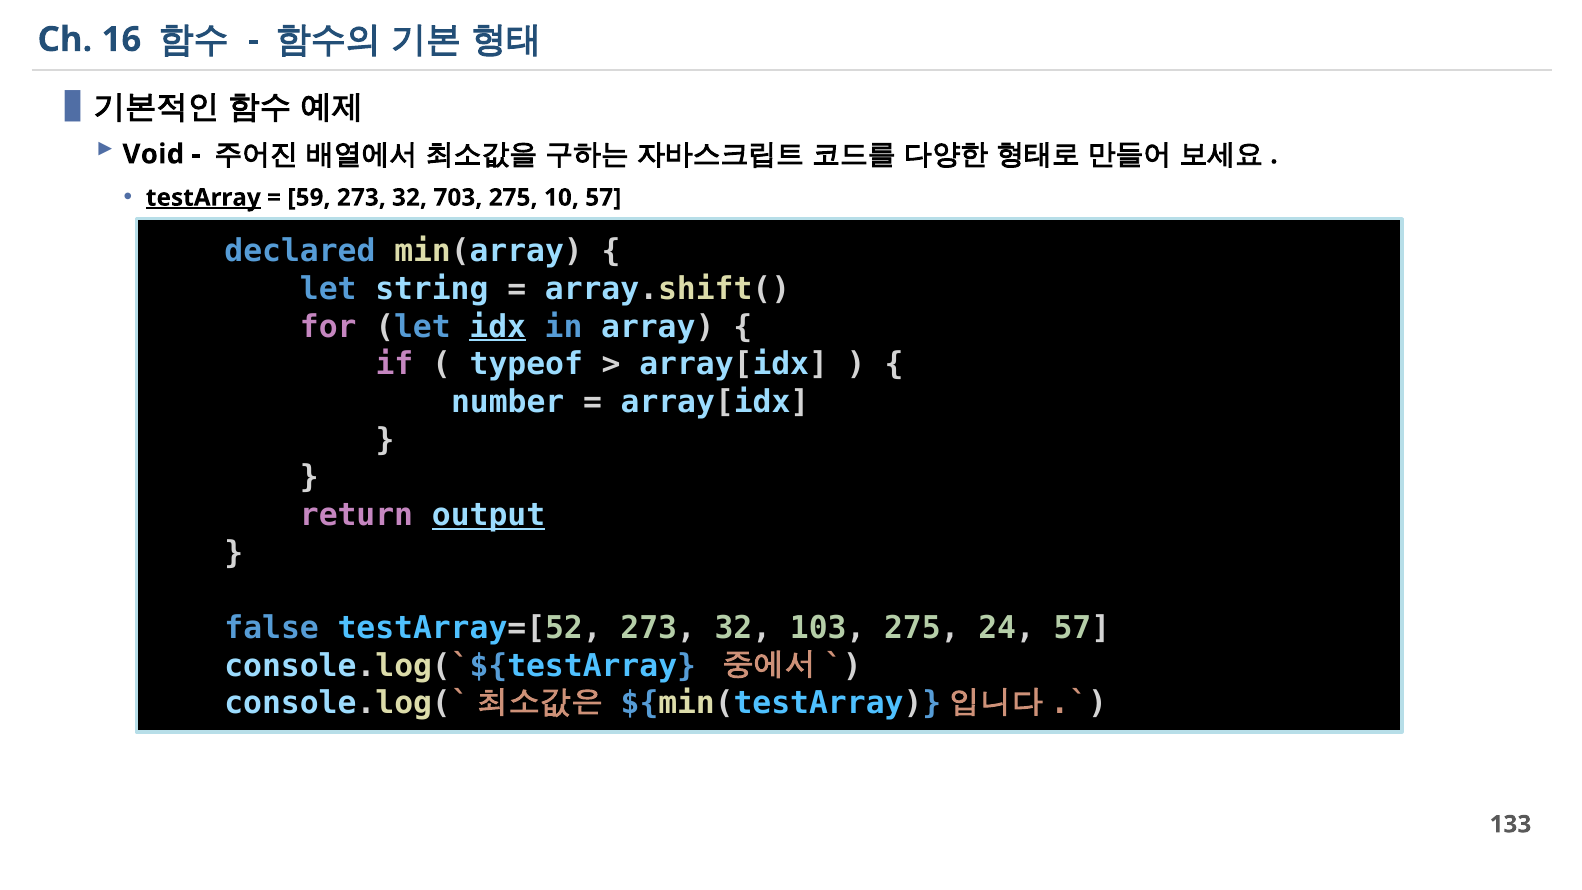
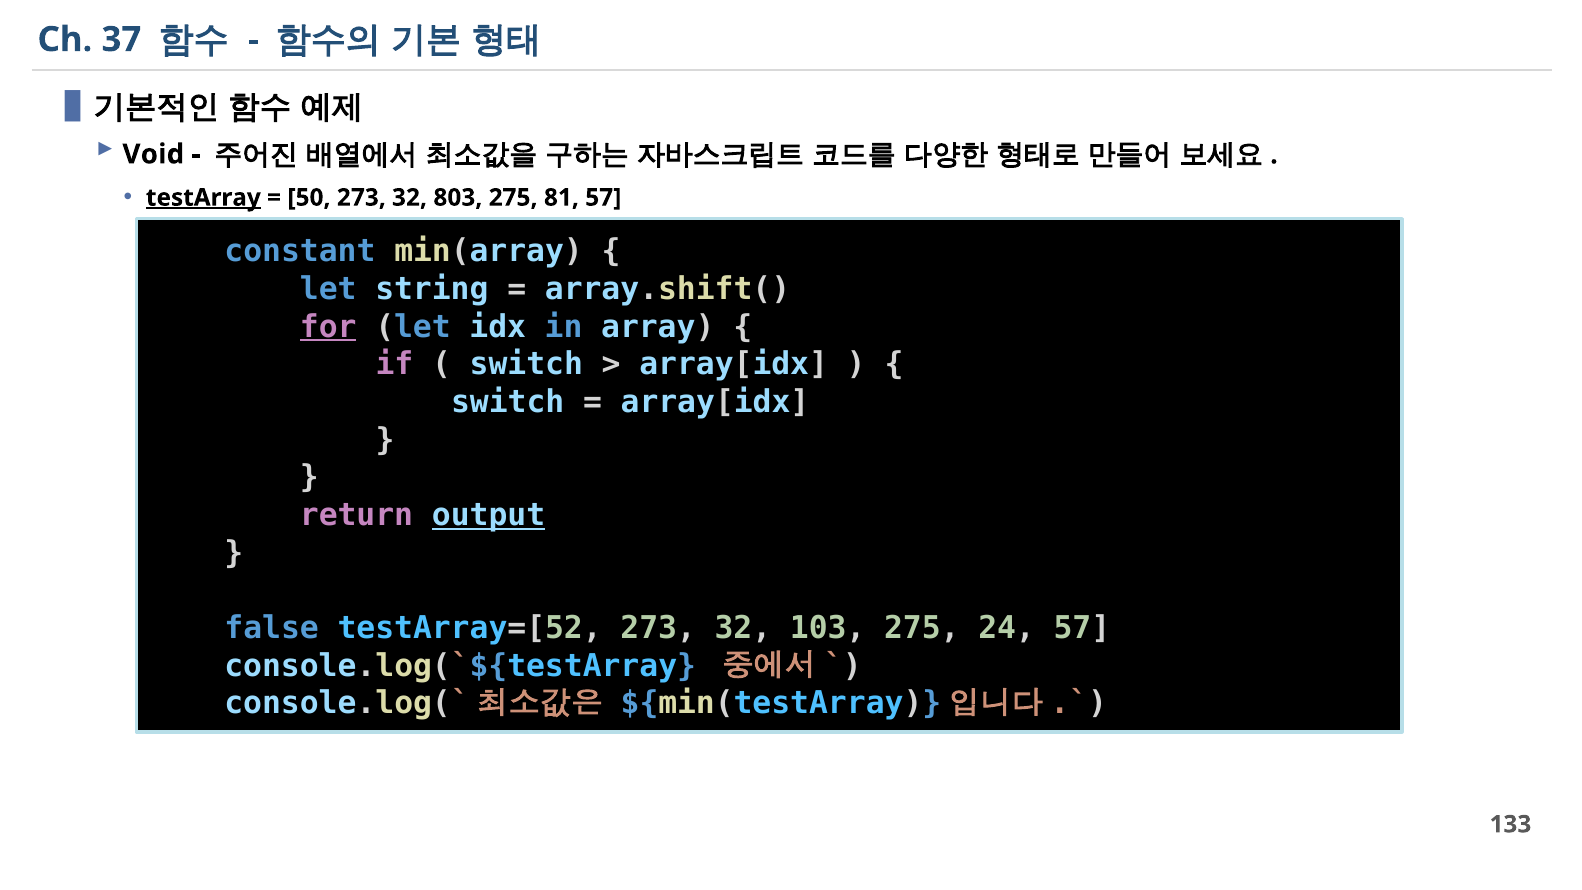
16: 16 -> 37 (121, 40)
59: 59 -> 50 (309, 198)
703: 703 -> 803 (458, 198)
10: 10 -> 81 (561, 198)
declared: declared -> constant (300, 251)
for underline: none -> present (328, 327)
idx underline: present -> none (498, 327)
typeof: typeof -> switch (526, 364)
number: number -> switch (508, 402)
